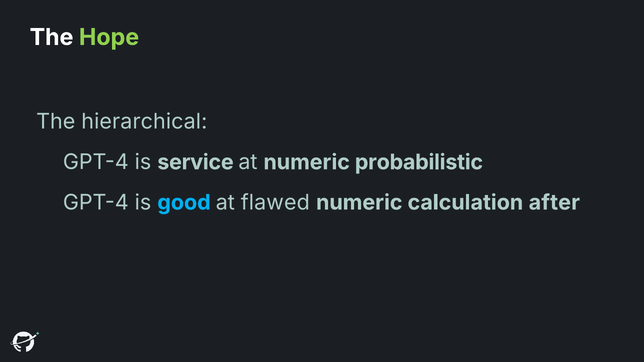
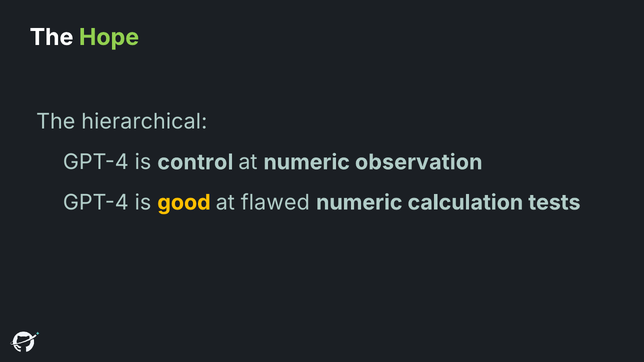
service: service -> control (195, 162)
probabilistic: probabilistic -> observation (419, 162)
good colour: light blue -> yellow (184, 203)
after: after -> tests (554, 203)
